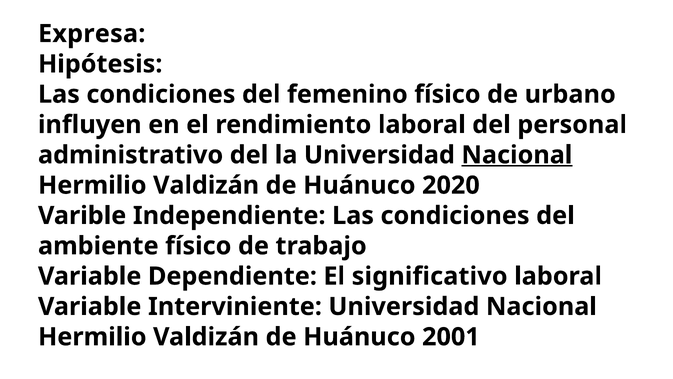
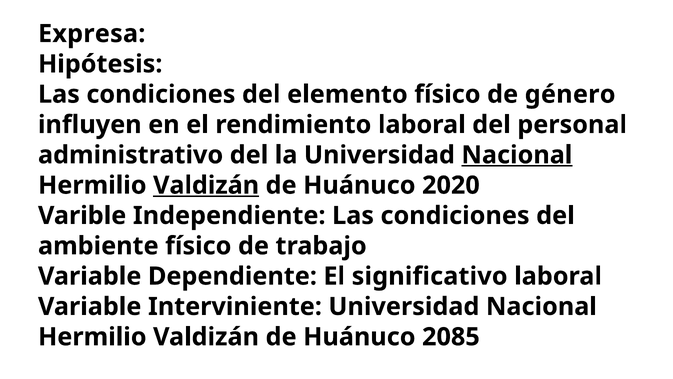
femenino: femenino -> elemento (347, 94)
urbano: urbano -> género (570, 94)
Valdizán underline: none -> present (206, 185)
2001: 2001 -> 2085 (451, 337)
